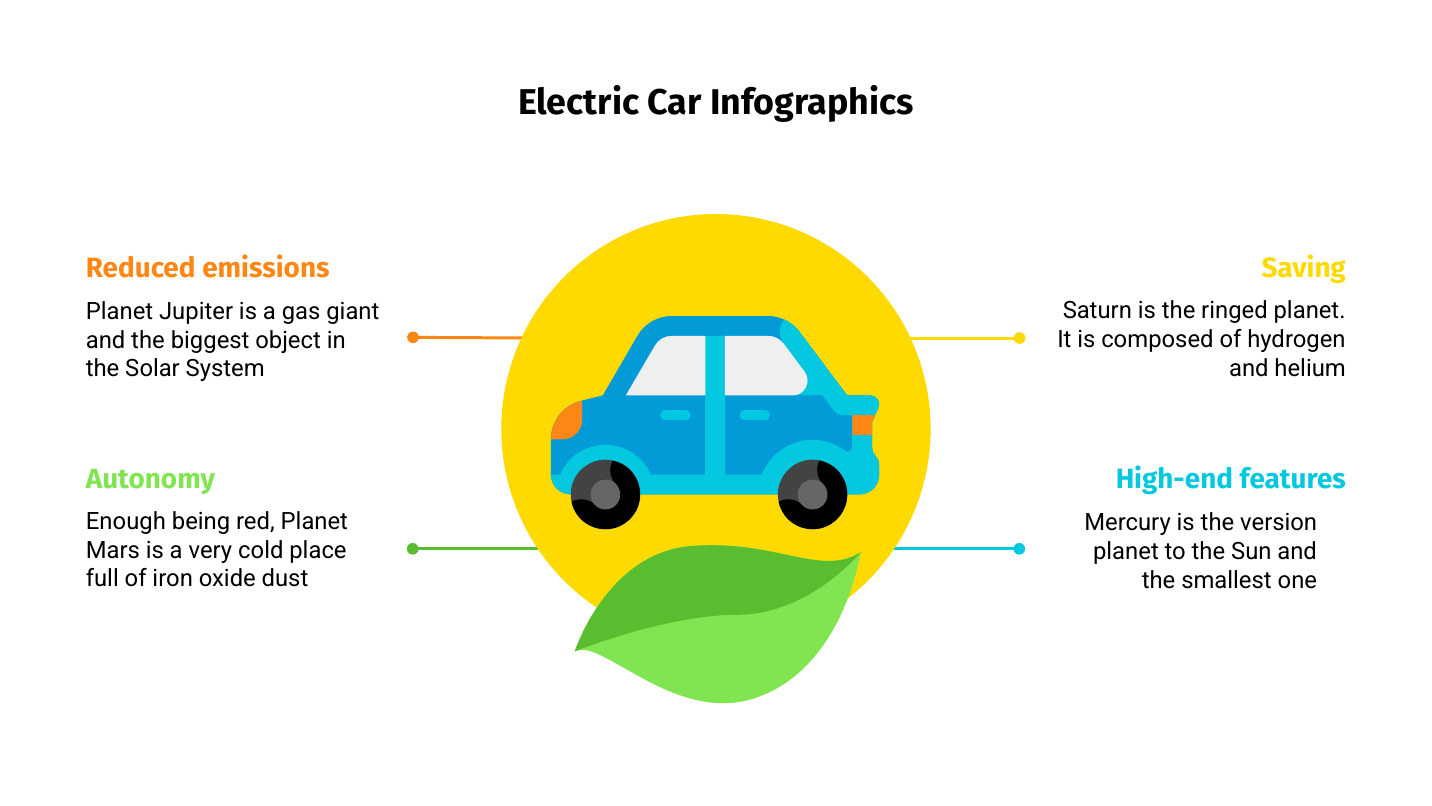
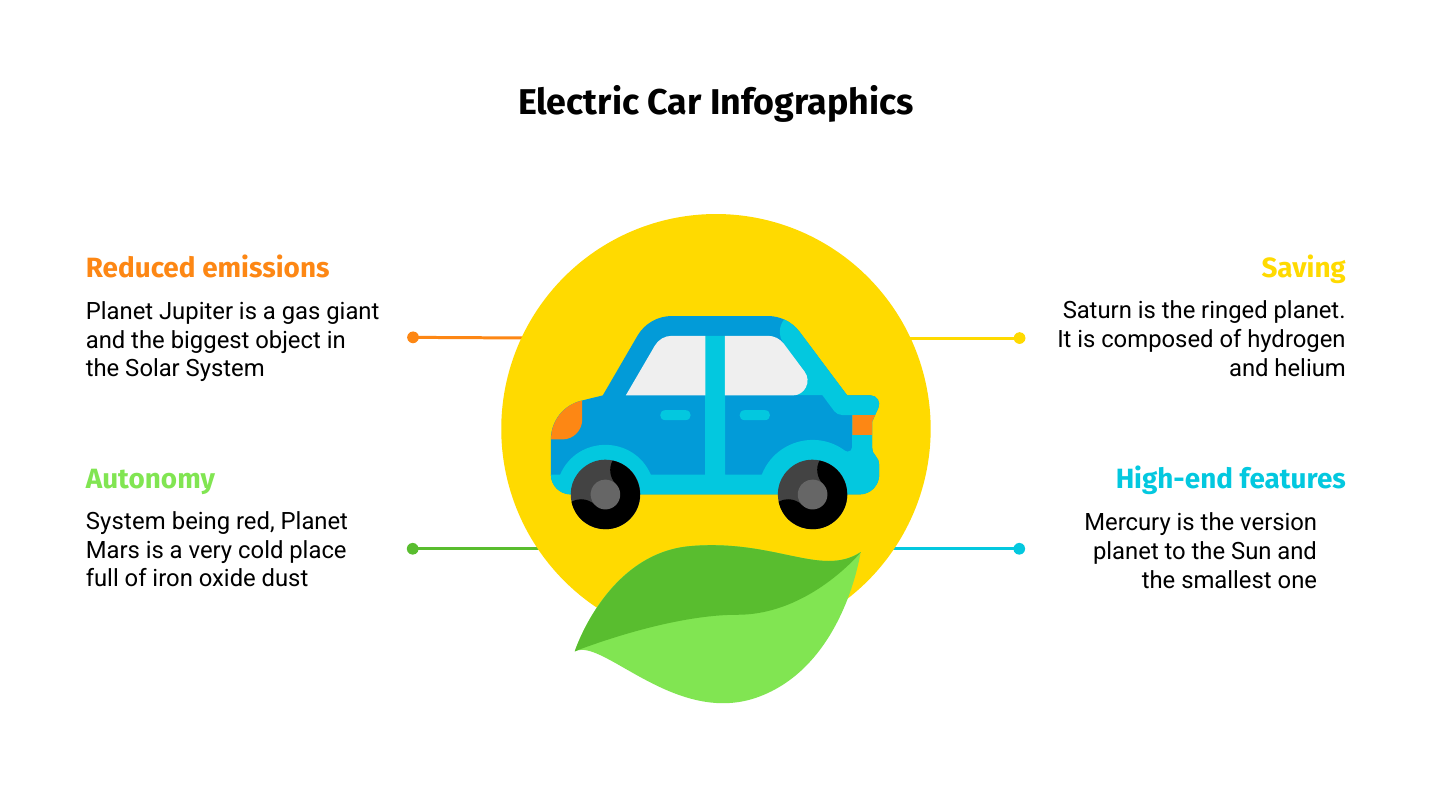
Enough: Enough -> System (126, 521)
